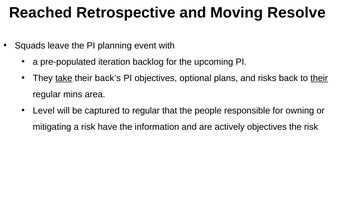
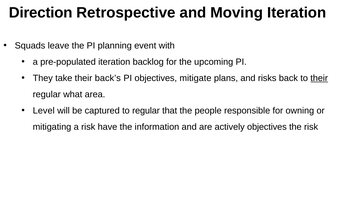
Reached: Reached -> Direction (41, 13)
Moving Resolve: Resolve -> Iteration (297, 13)
take underline: present -> none (64, 78)
optional: optional -> mitigate (195, 78)
mins: mins -> what (73, 94)
